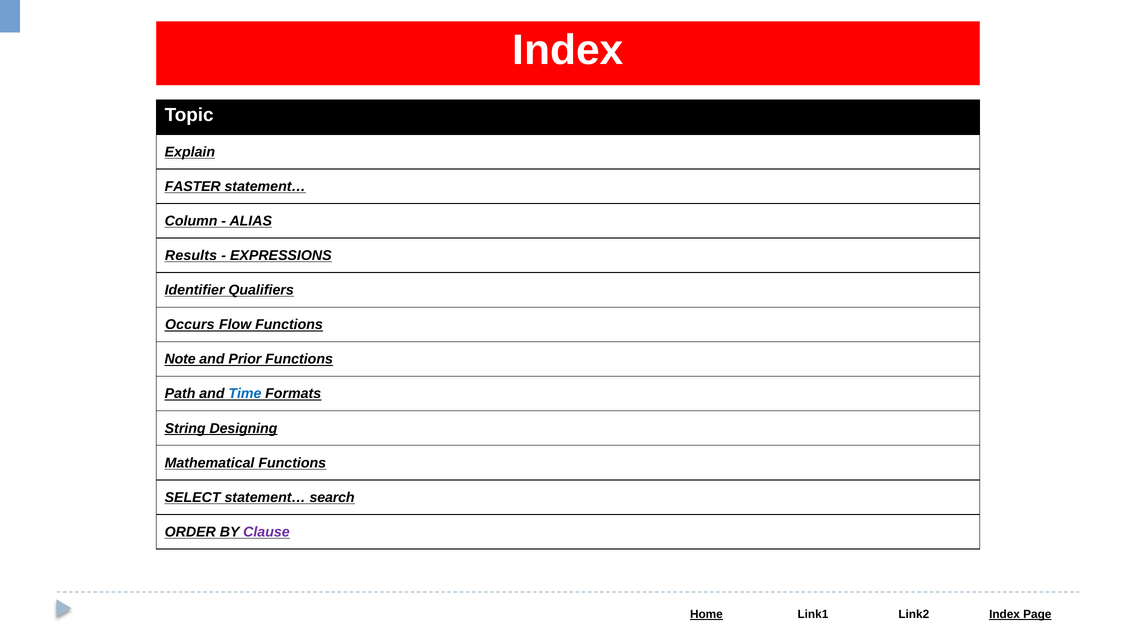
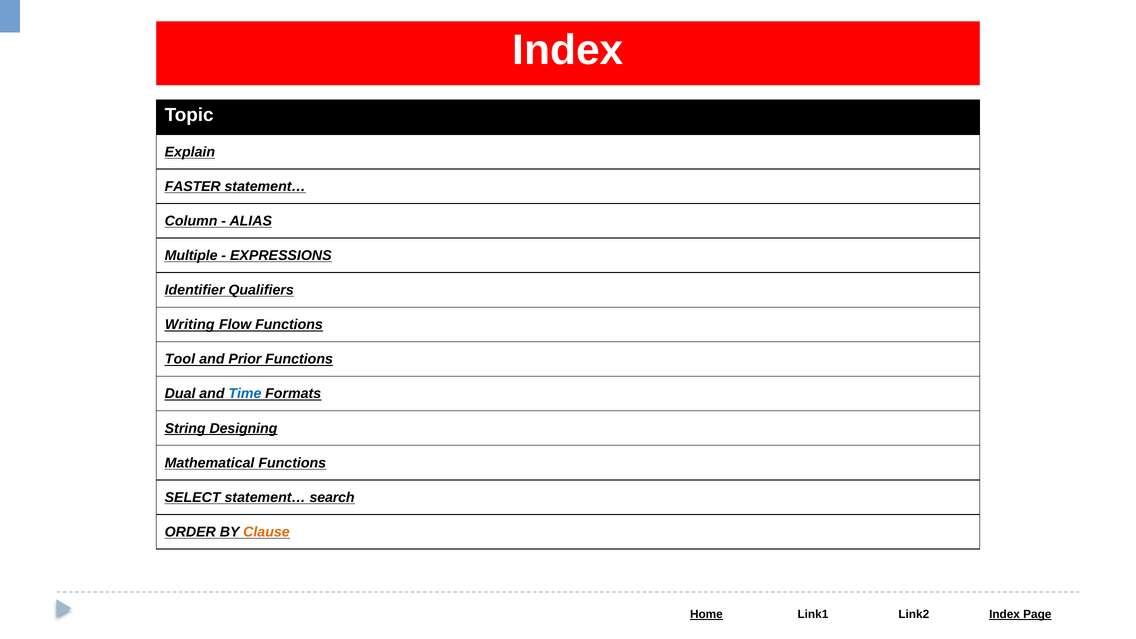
Results: Results -> Multiple (191, 256)
Occurs: Occurs -> Writing (190, 325)
Note: Note -> Tool (180, 359)
Path: Path -> Dual (180, 394)
Clause colour: purple -> orange (266, 532)
